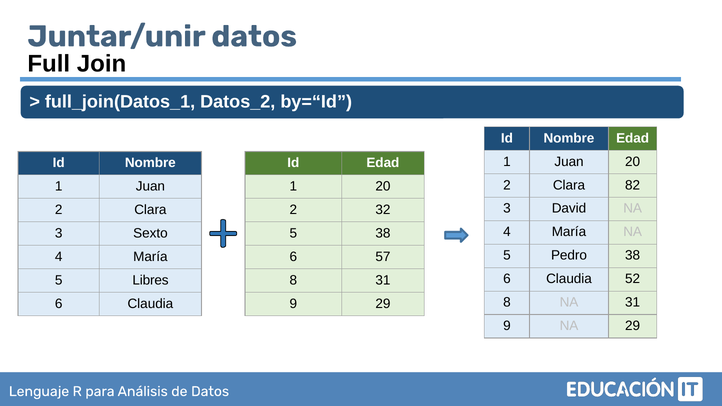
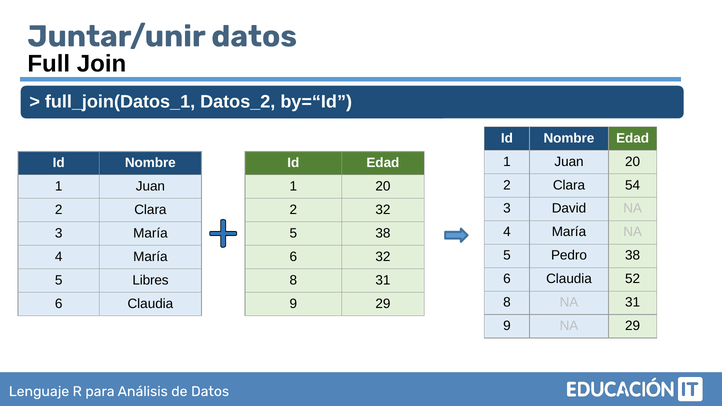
82: 82 -> 54 (633, 185)
3 Sexto: Sexto -> María (150, 233)
6 57: 57 -> 32 (383, 257)
